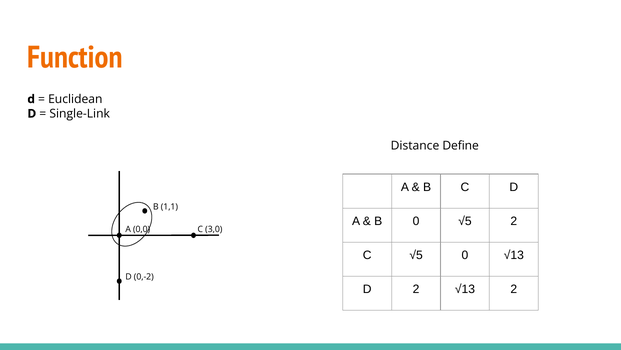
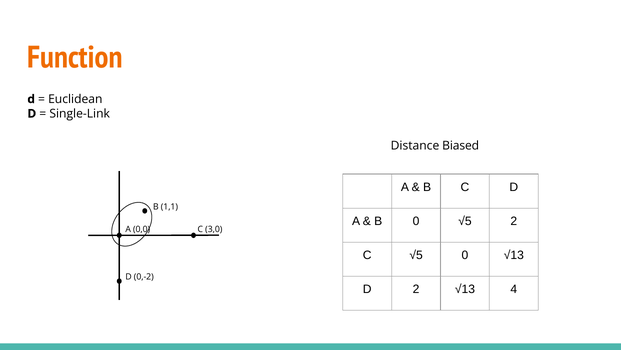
Define: Define -> Biased (461, 145)
√13 2: 2 -> 4 (514, 289)
